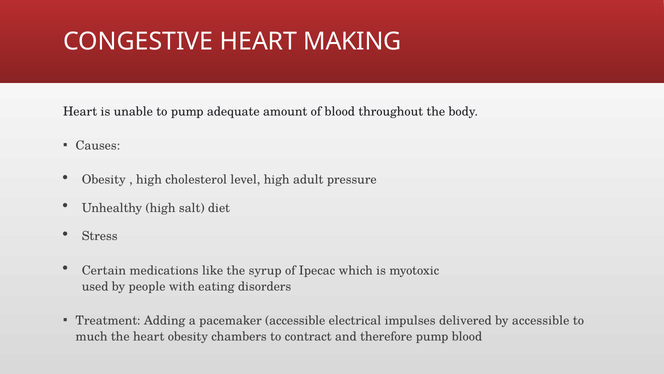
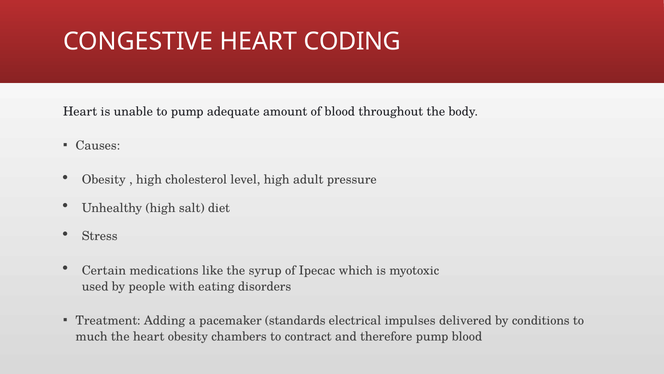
MAKING: MAKING -> CODING (352, 41)
pacemaker accessible: accessible -> standards (295, 320)
by accessible: accessible -> conditions (541, 320)
